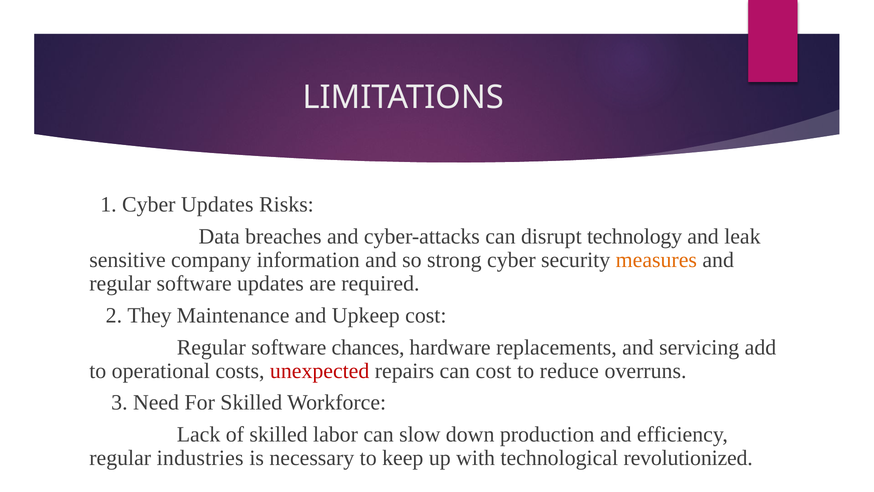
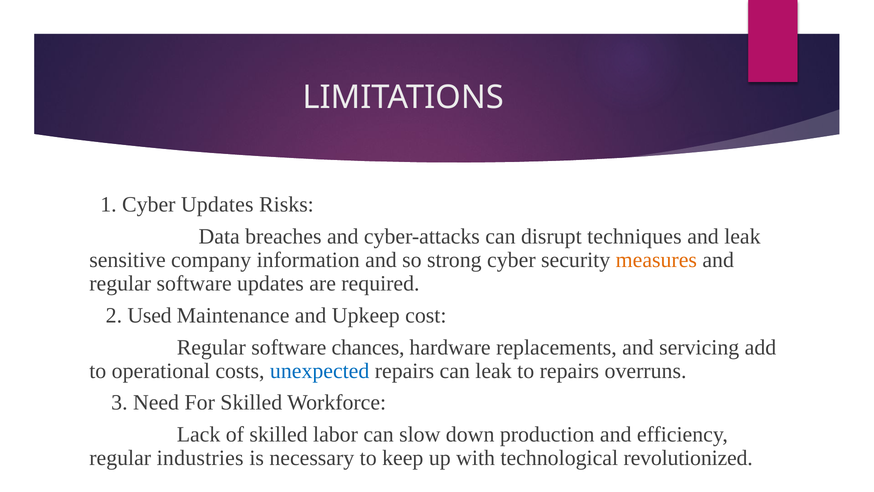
technology: technology -> techniques (634, 236)
They: They -> Used (150, 315)
unexpected colour: red -> blue (320, 371)
can cost: cost -> leak (494, 371)
to reduce: reduce -> repairs (569, 371)
